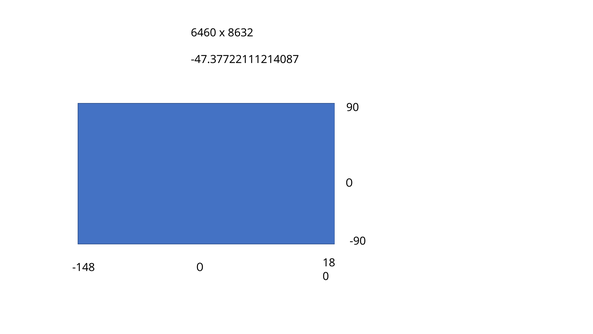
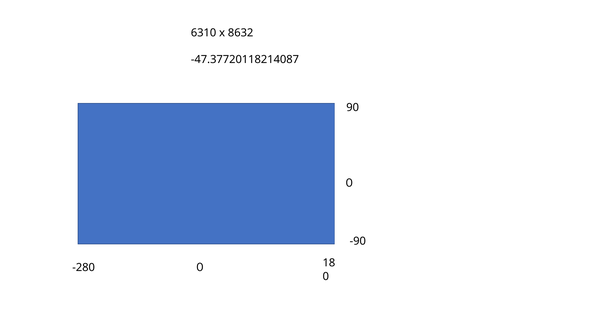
6460: 6460 -> 6310 (204, 33)
-47.37722111214087: -47.37722111214087 -> -47.37720118214087 (245, 60)
-148: -148 -> -280 (84, 267)
